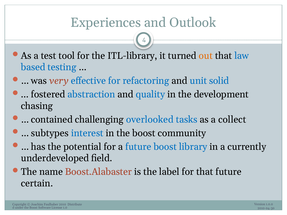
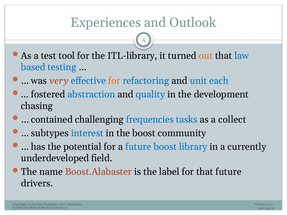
for colour: blue -> orange (114, 81)
solid: solid -> each (219, 81)
overlooked: overlooked -> frequencies (150, 120)
certain: certain -> drivers (37, 184)
